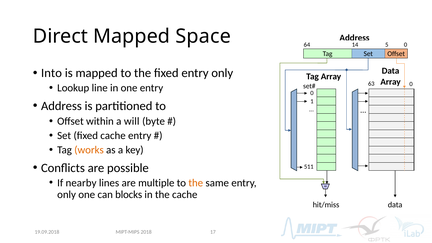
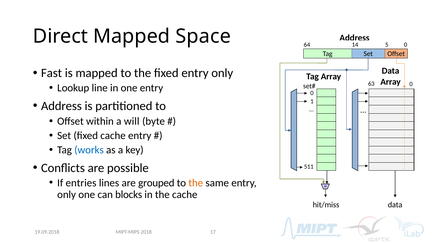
Into: Into -> Fast (52, 73)
works colour: orange -> blue (89, 150)
nearby: nearby -> entries (81, 183)
multiple: multiple -> grouped (156, 183)
